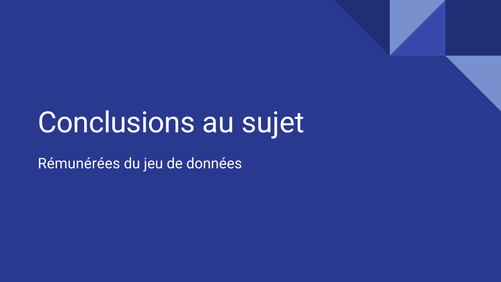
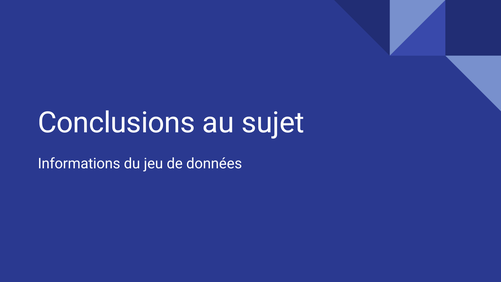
Rémunérées: Rémunérées -> Informations (79, 164)
